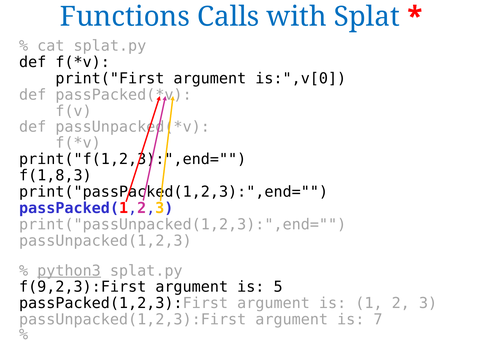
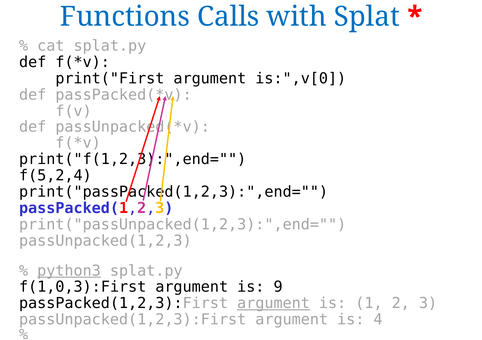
f(1,8,3: f(1,8,3 -> f(5,2,4 (55, 175)
f(9,2,3):First: f(9,2,3):First -> f(1,0,3):First (83, 287)
5: 5 -> 9 (278, 287)
argument underline: none -> present (274, 303)
7: 7 -> 4 (378, 319)
